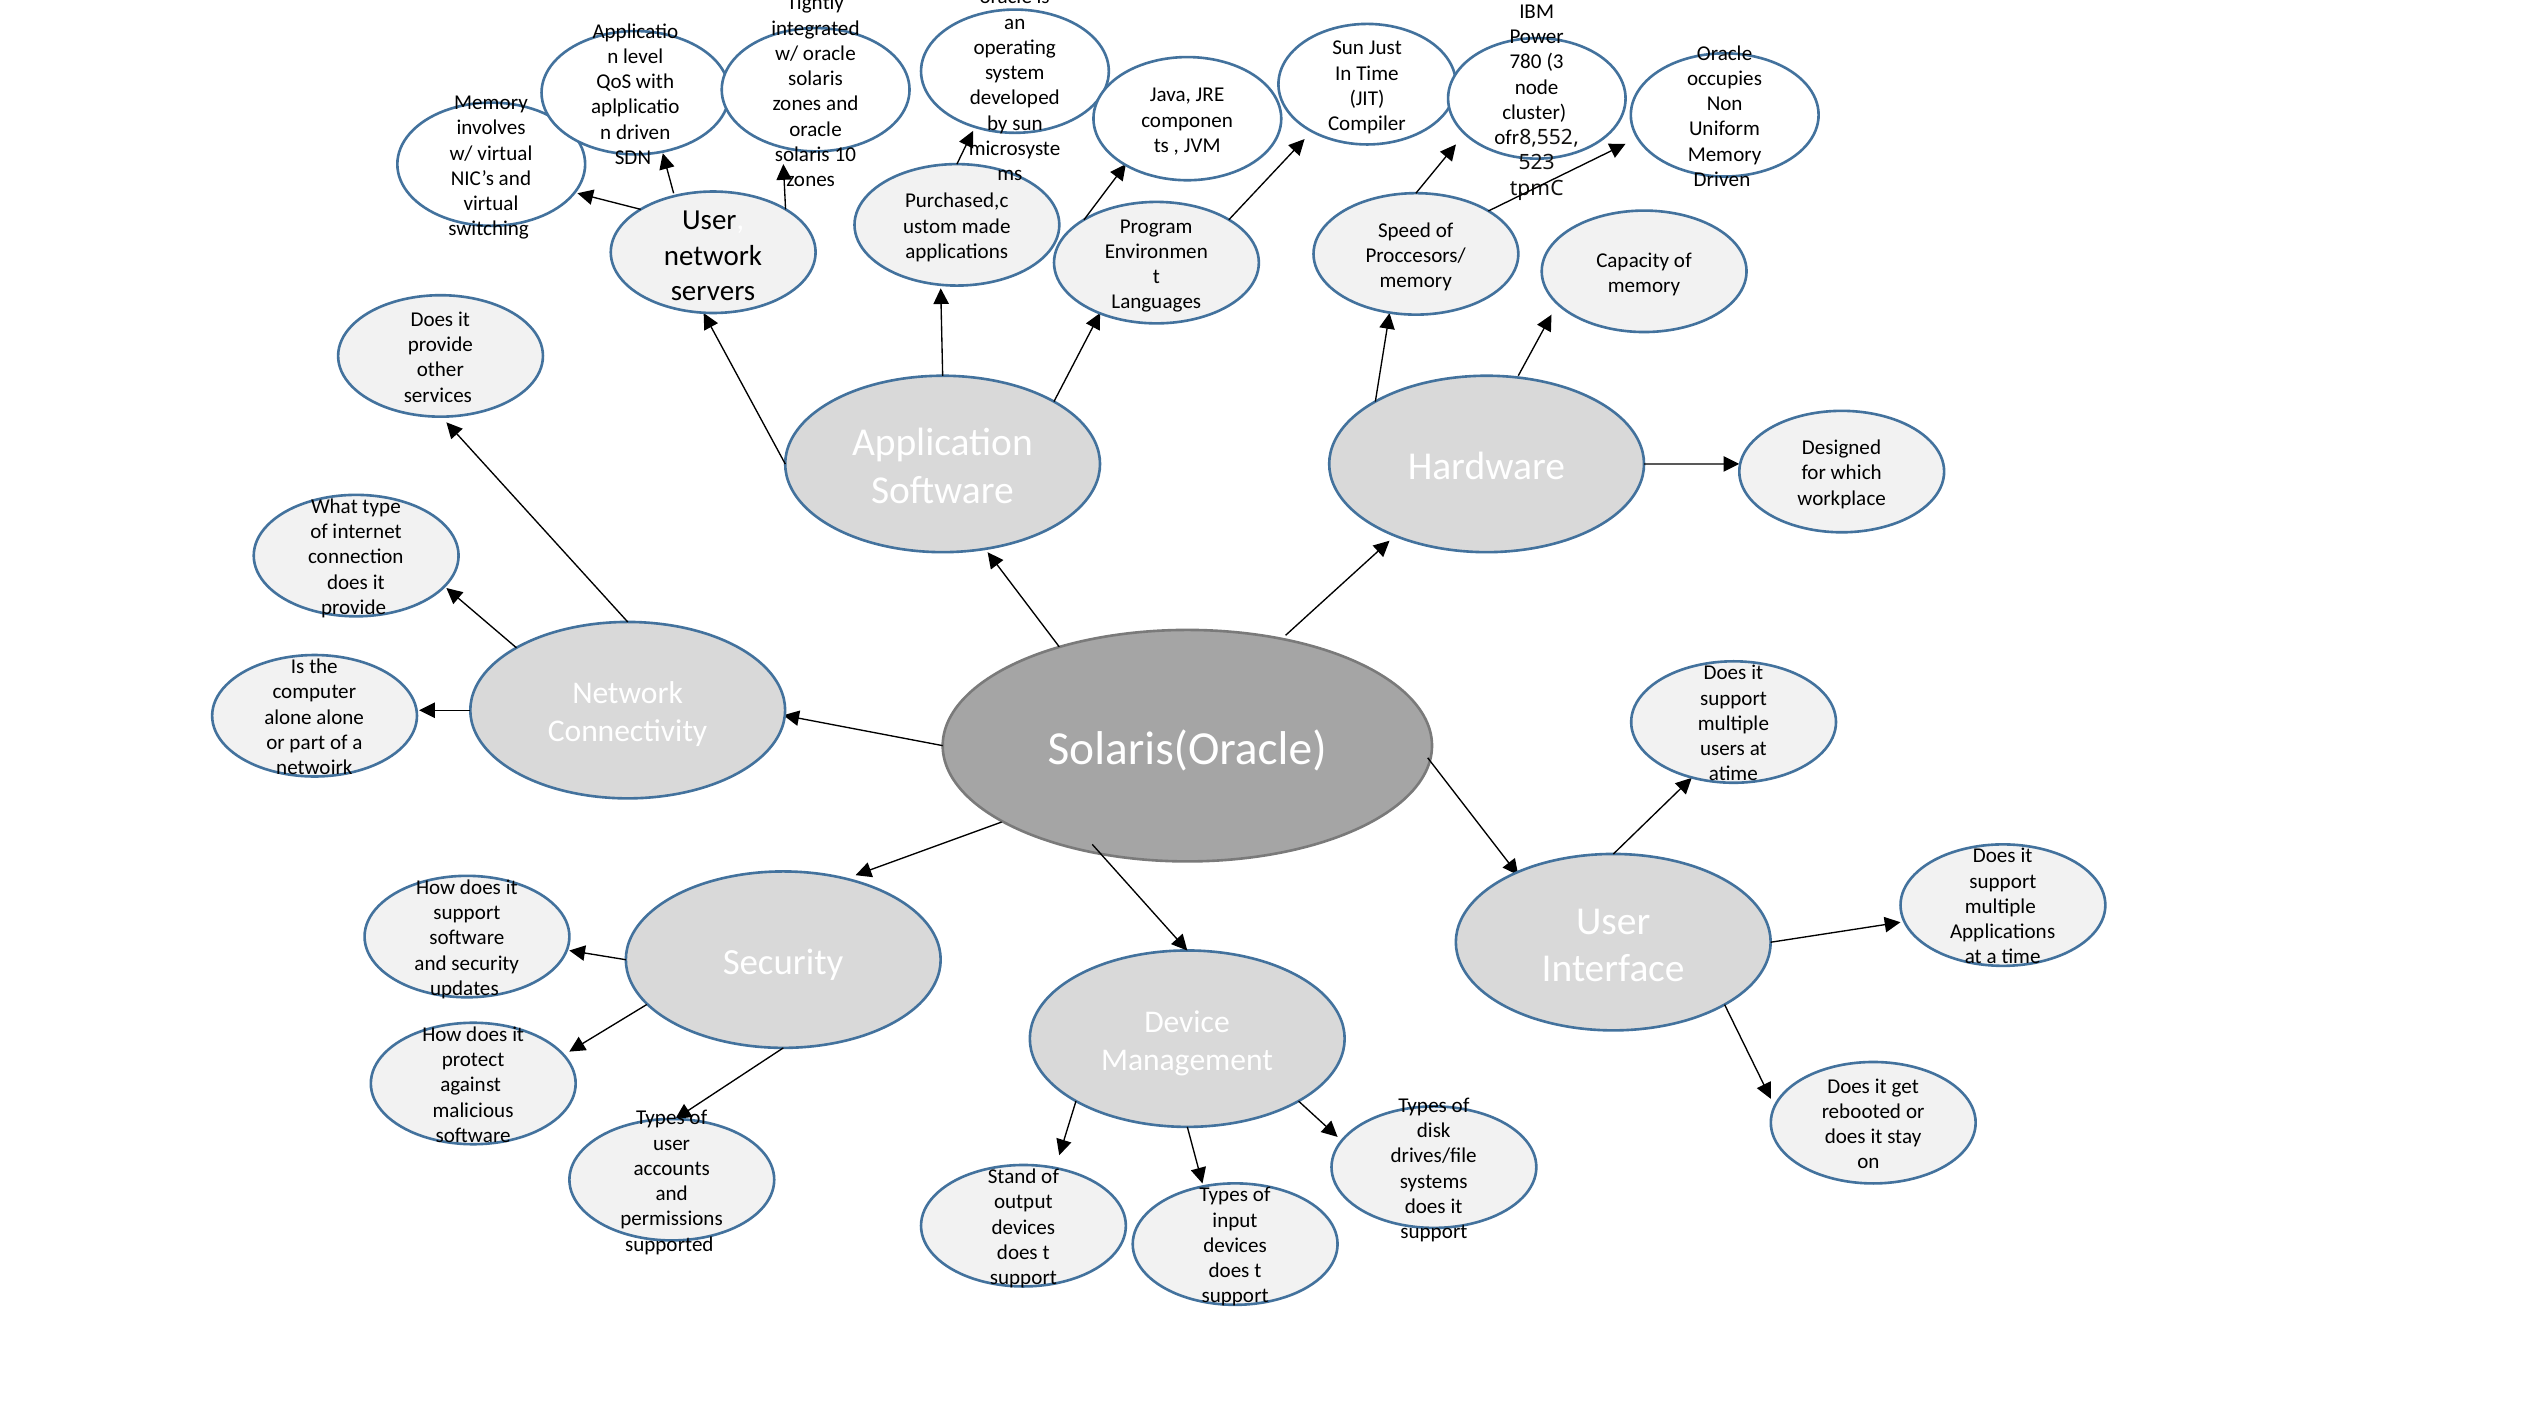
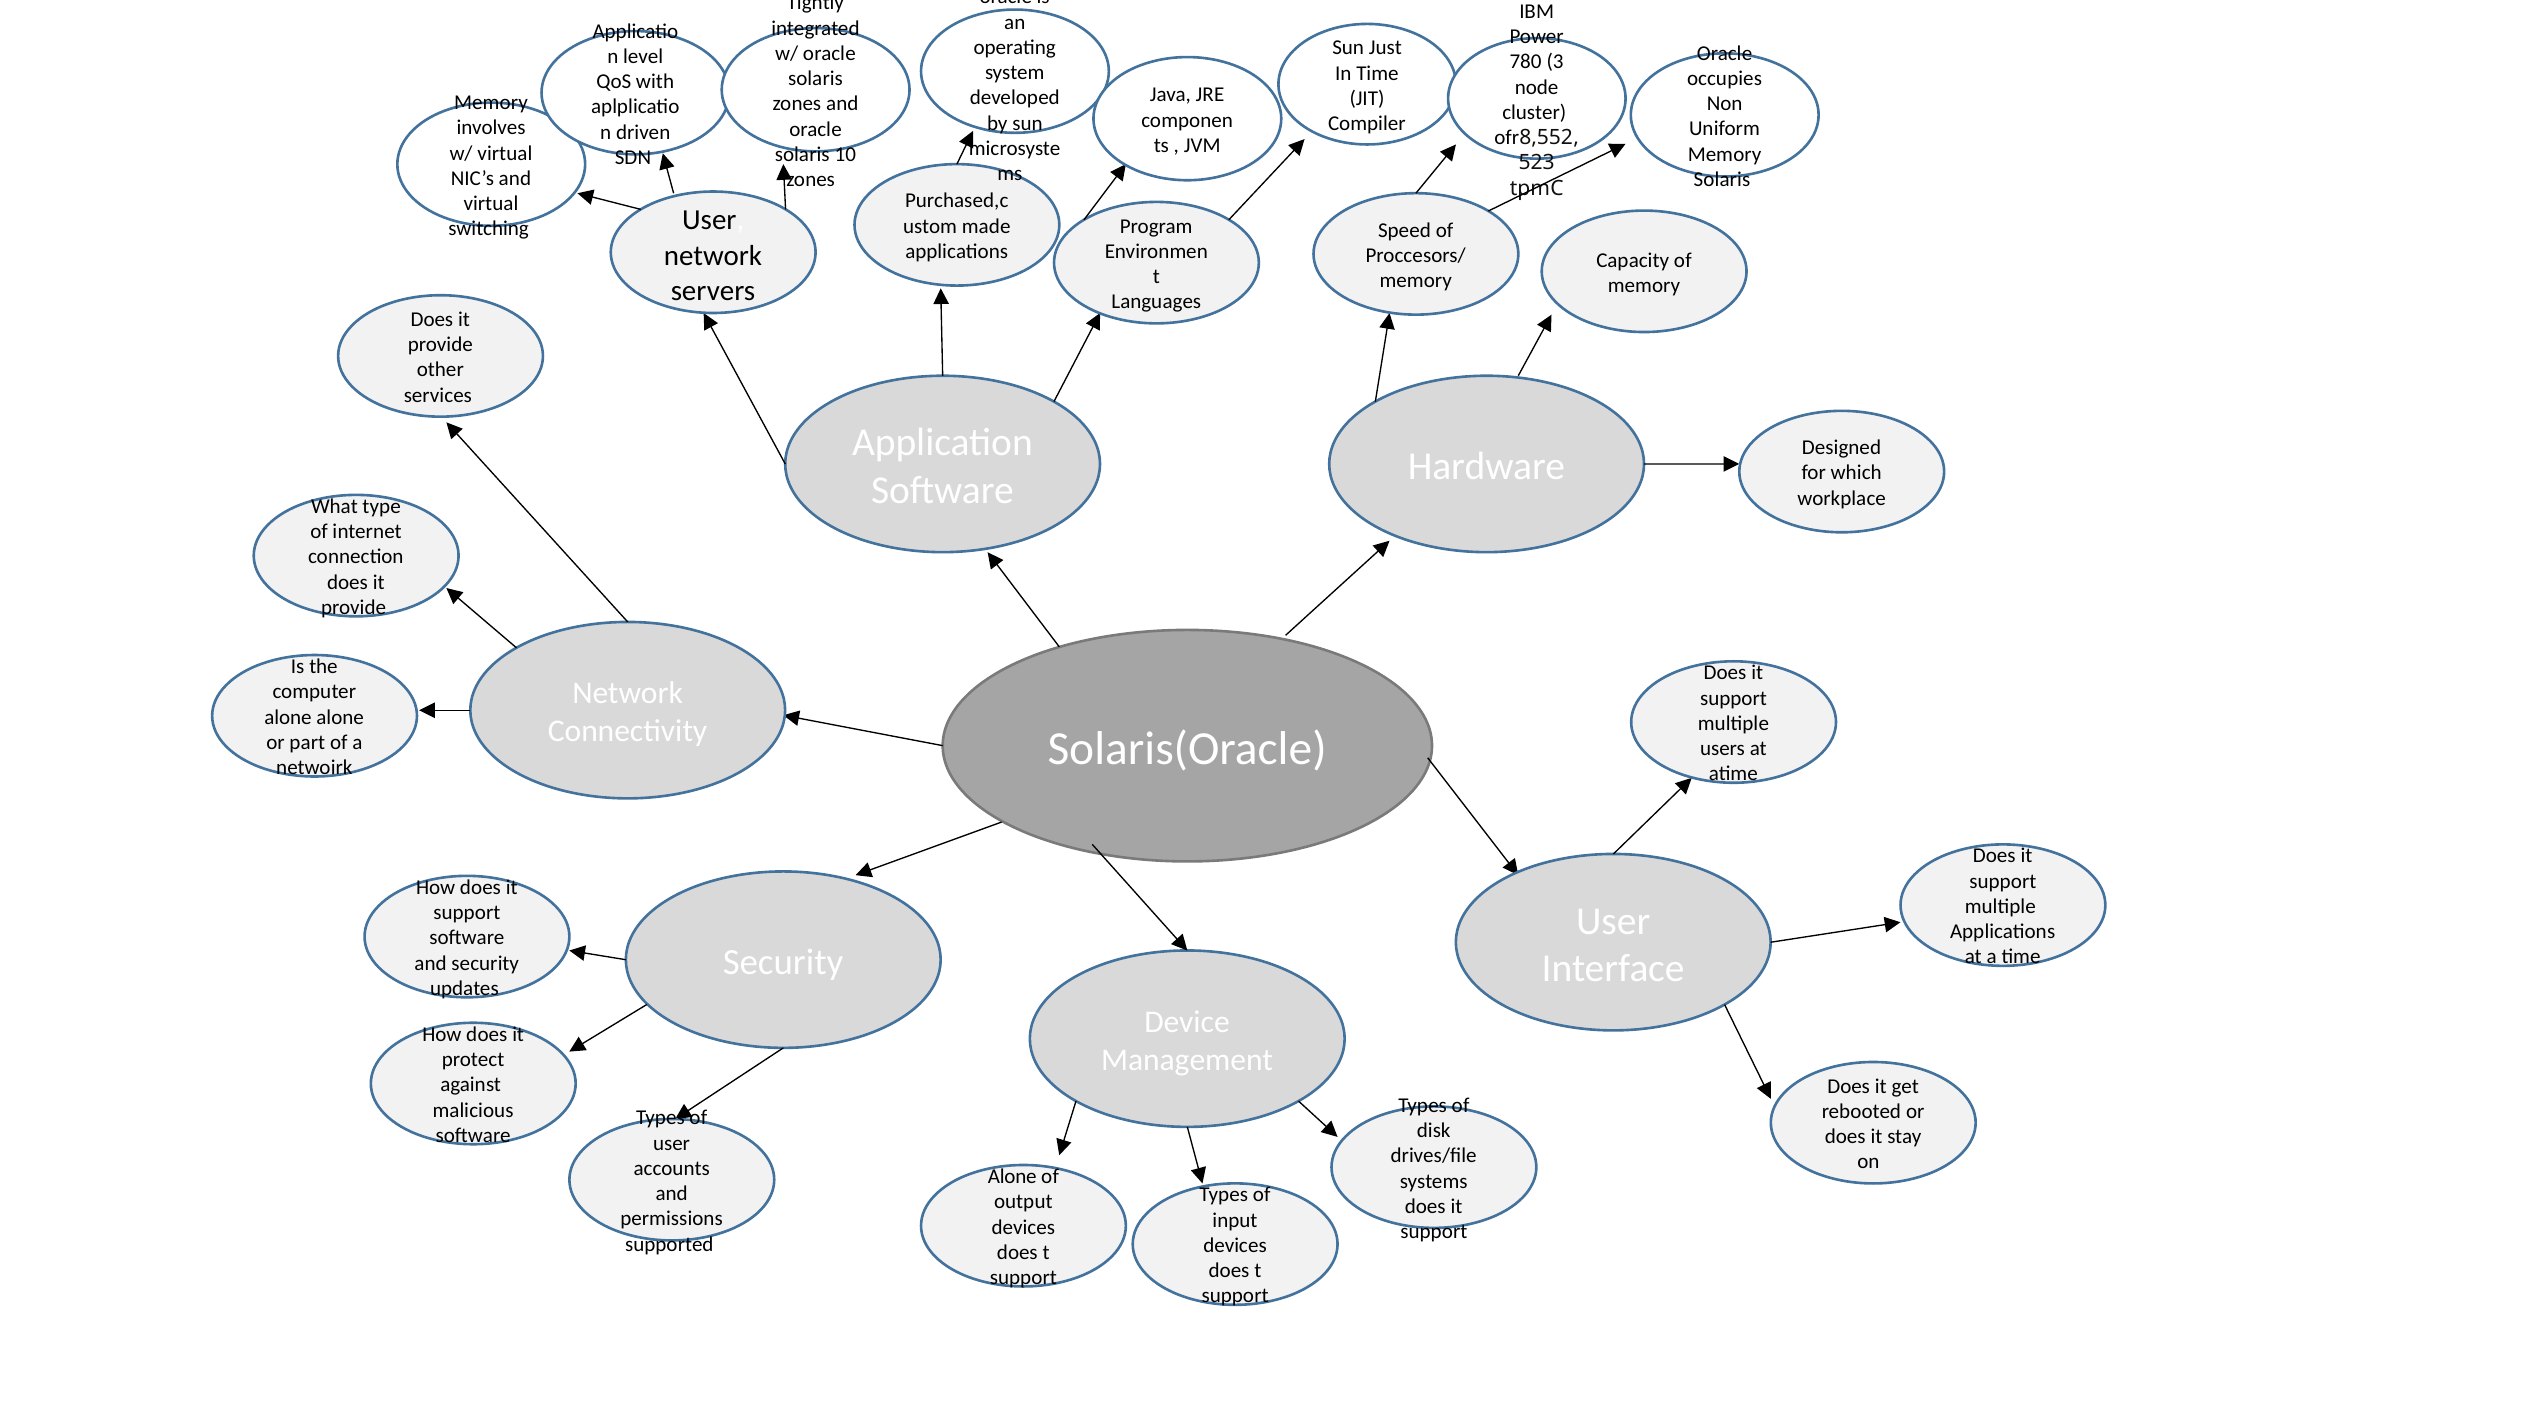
Driven: Driven -> Solaris (1722, 179)
Stand: Stand -> Alone (1012, 1176)
